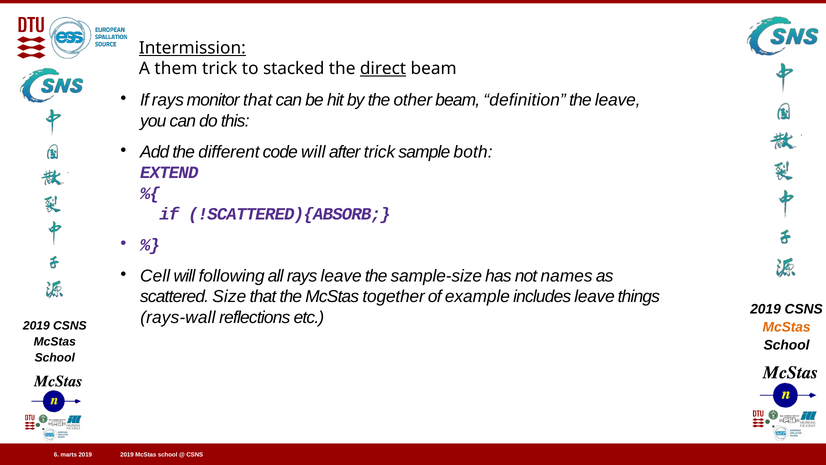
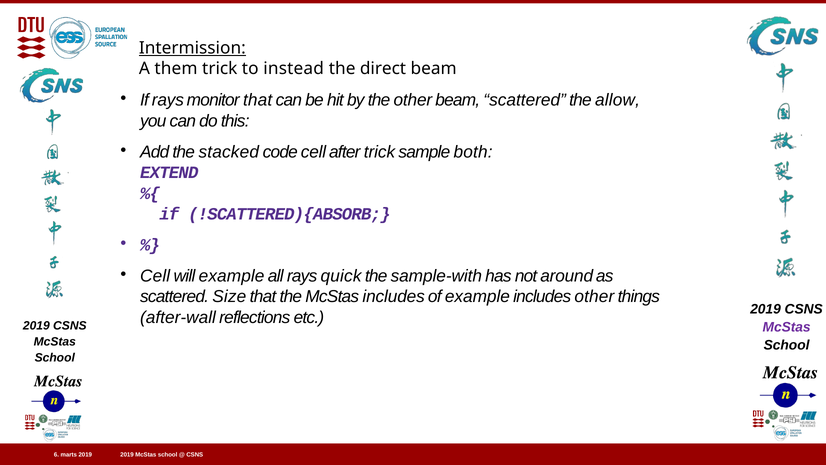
stacked: stacked -> instead (294, 69)
direct underline: present -> none (383, 69)
beam definition: definition -> scattered (525, 100)
the leave: leave -> allow (618, 100)
different: different -> stacked (229, 152)
code will: will -> cell (313, 152)
will following: following -> example (232, 276)
rays leave: leave -> quick (341, 276)
sample-size: sample-size -> sample-with (436, 276)
names: names -> around (567, 276)
McStas together: together -> includes (394, 297)
includes leave: leave -> other (594, 297)
rays-wall: rays-wall -> after-wall (178, 318)
McStas colour: orange -> purple (787, 327)
